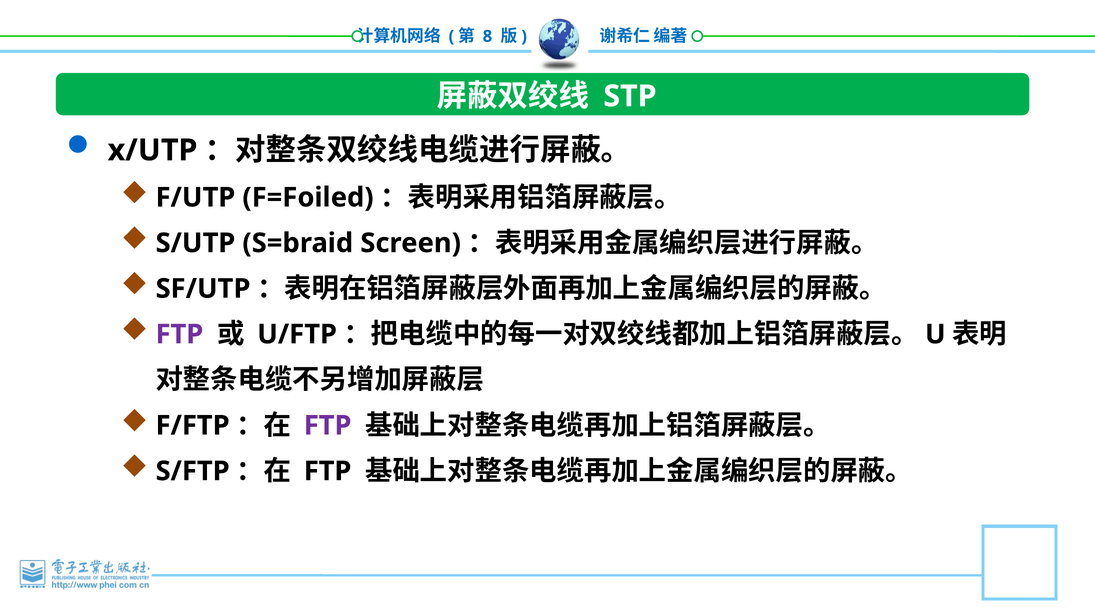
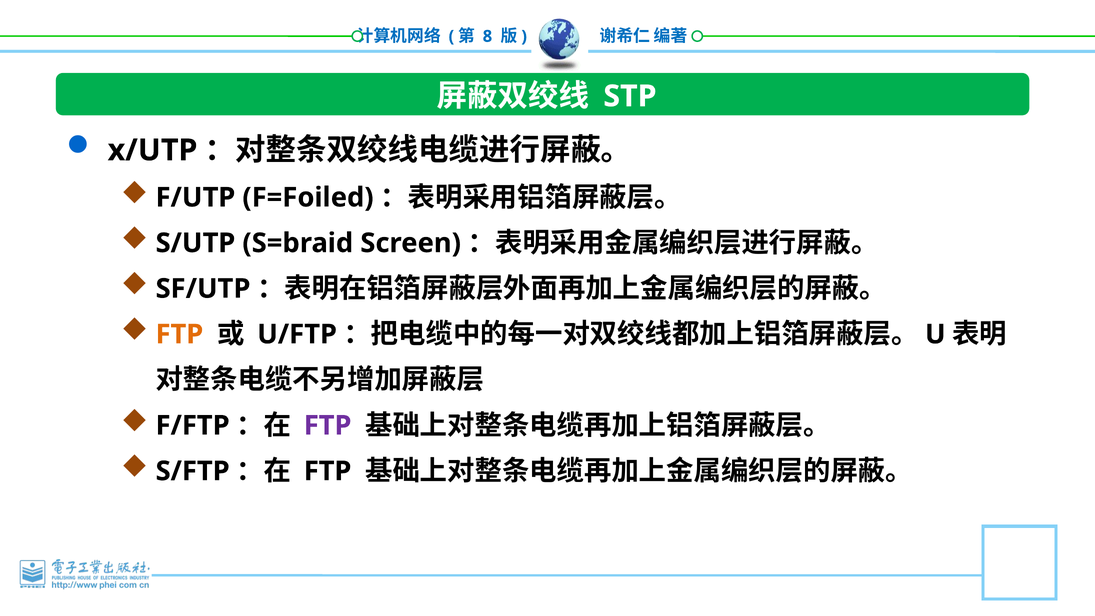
FTP colour: purple -> orange (179, 334)
